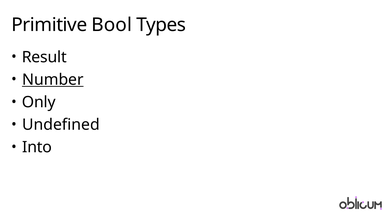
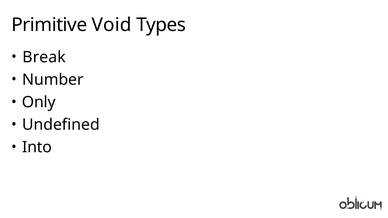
Bool: Bool -> Void (112, 25)
Result: Result -> Break (44, 57)
Number underline: present -> none (53, 80)
